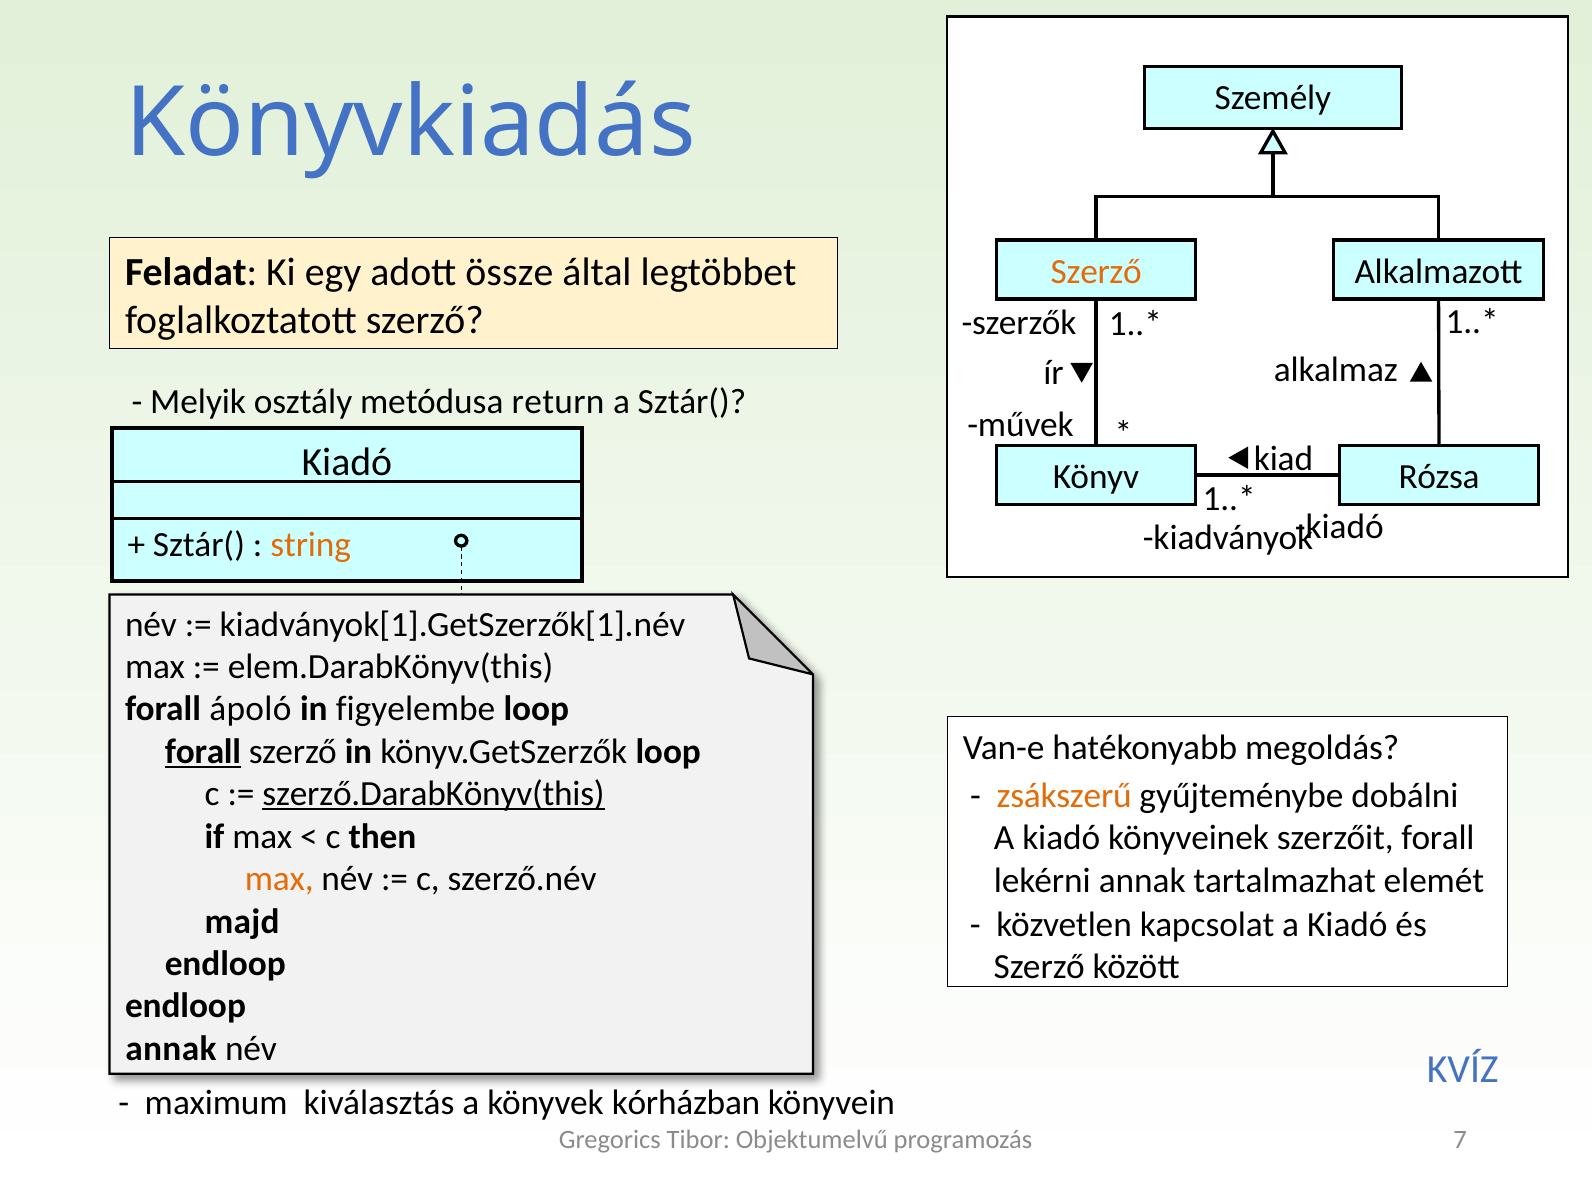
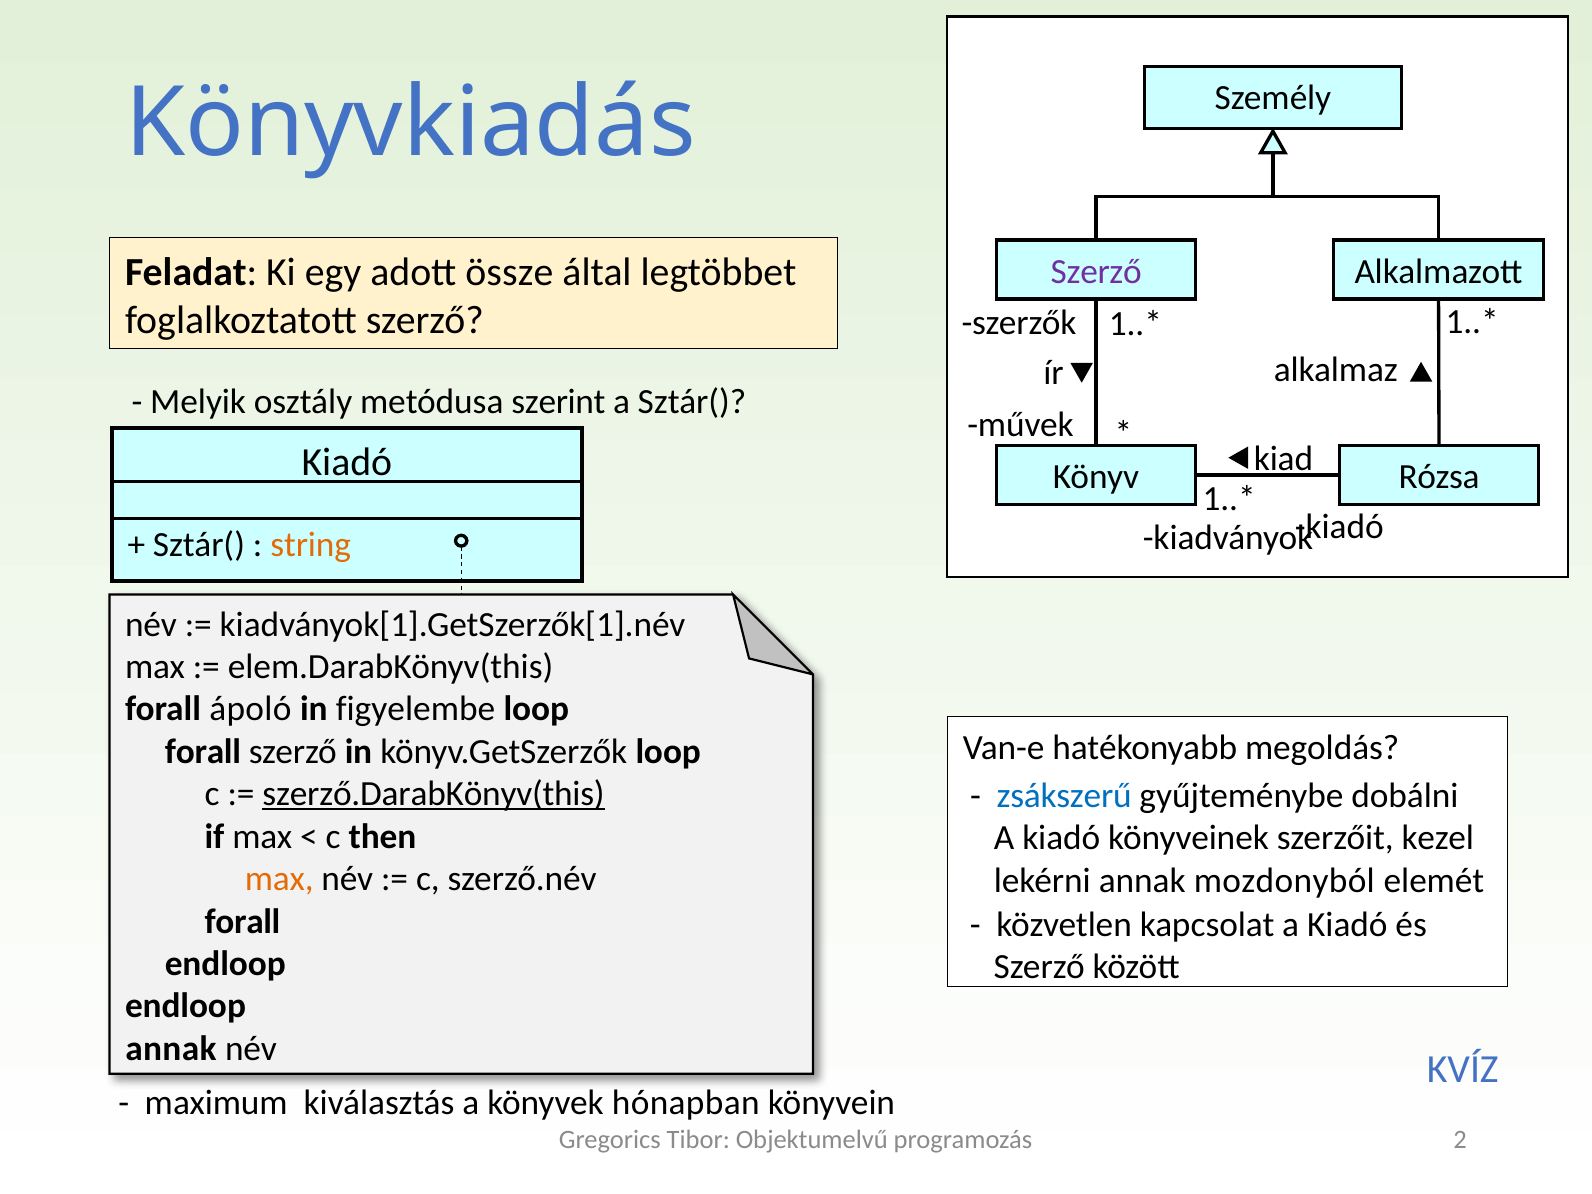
Szerző colour: orange -> purple (1096, 272)
return: return -> szerint (558, 402)
forall underline: present -> none (203, 752)
zsákszerű colour: orange -> blue (1064, 796)
szerzőit forall: forall -> kezel (1438, 838)
tartalmazhat: tartalmazhat -> mozdonyból (1284, 881)
majd: majd -> forall (242, 921)
kórházban: kórházban -> hónapban (686, 1102)
7: 7 -> 2 (1460, 1140)
